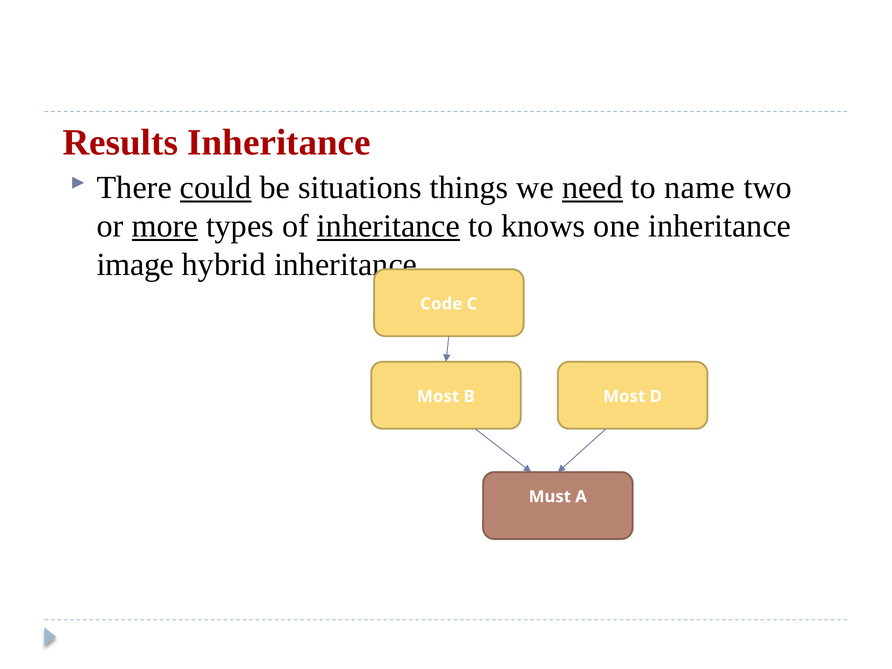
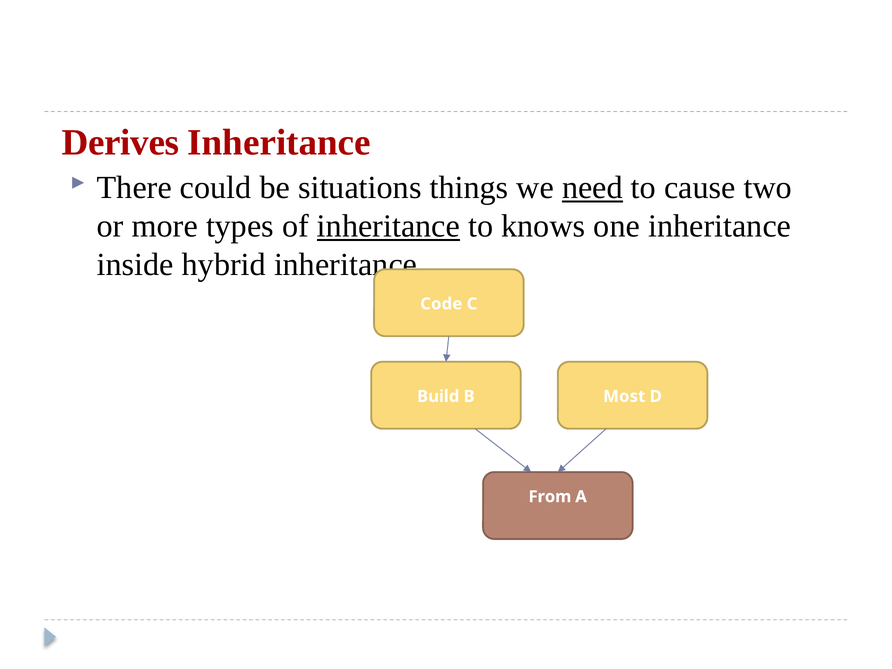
Results: Results -> Derives (120, 142)
could underline: present -> none (216, 188)
name: name -> cause (700, 188)
more underline: present -> none (165, 226)
image: image -> inside (135, 265)
Most: Most -> Build (438, 396)
Must: Must -> From (550, 497)
